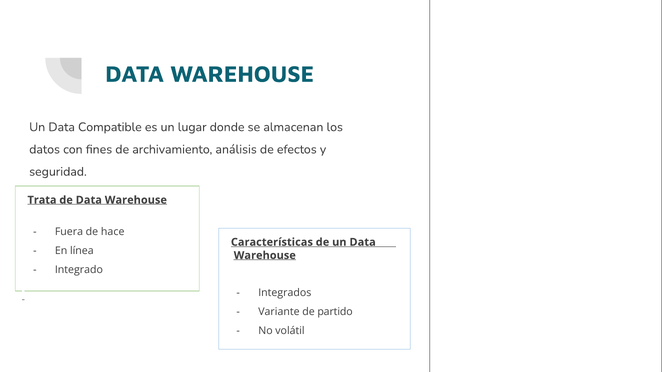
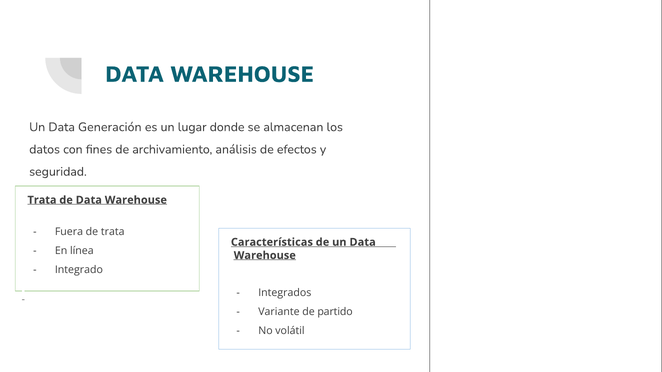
Compatible: Compatible -> Generación (110, 127)
de hace: hace -> trata (113, 232)
